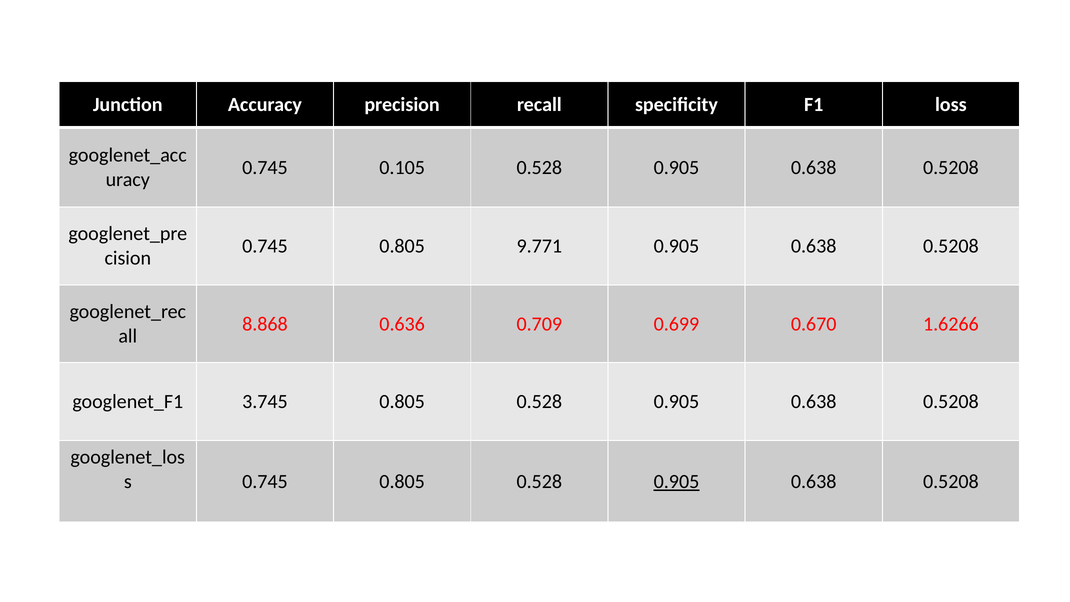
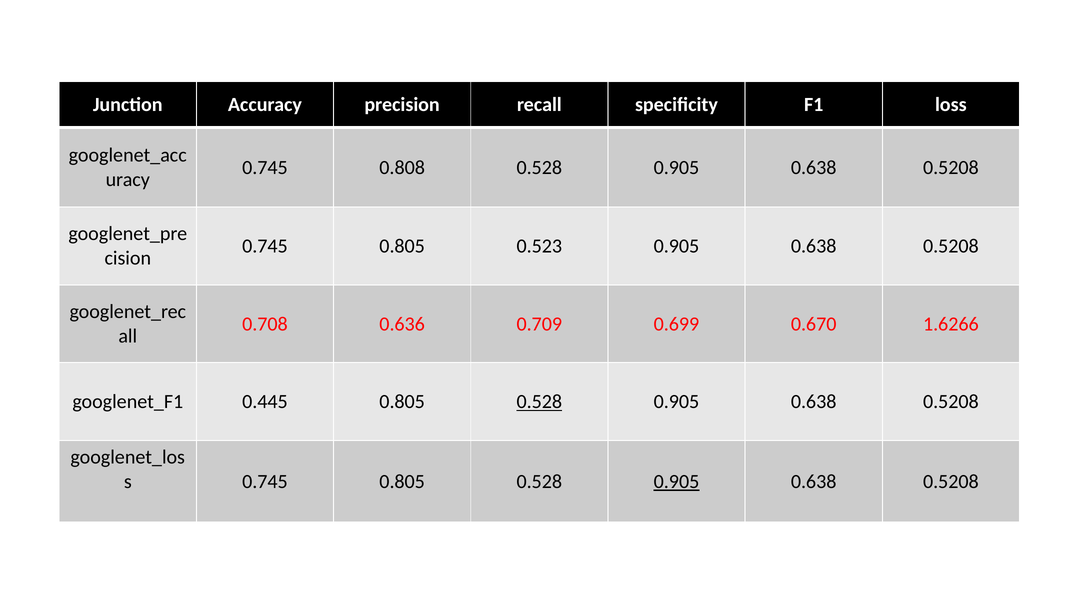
0.105: 0.105 -> 0.808 (402, 167)
9.771: 9.771 -> 0.523 (539, 246)
8.868: 8.868 -> 0.708 (265, 324)
3.745: 3.745 -> 0.445 (265, 402)
0.528 underline: none -> present (539, 402)
